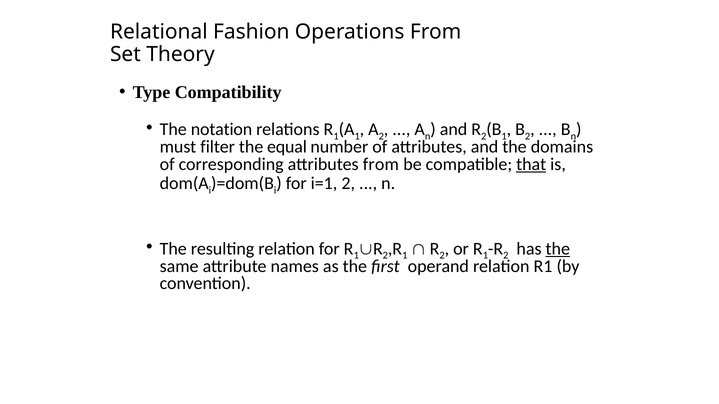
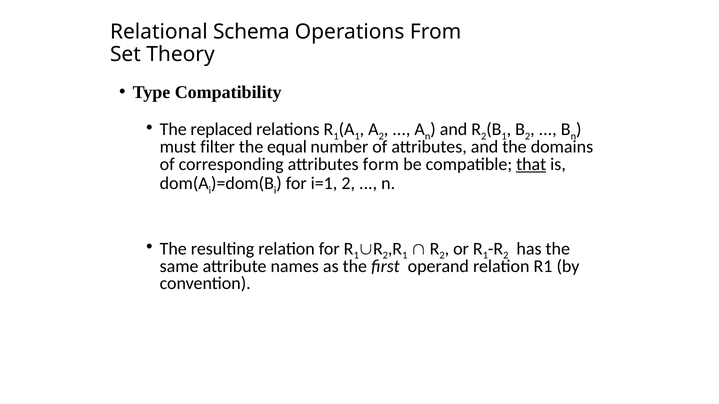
Fashion: Fashion -> Schema (251, 32)
notation: notation -> replaced (222, 129)
attributes from: from -> form (381, 164)
the underline: present -> none (558, 249)
